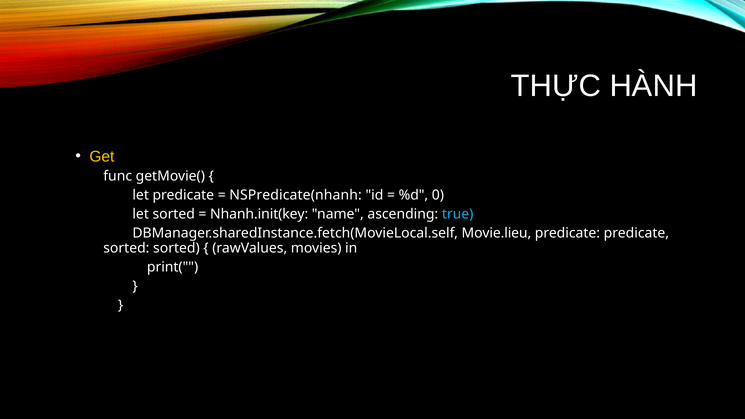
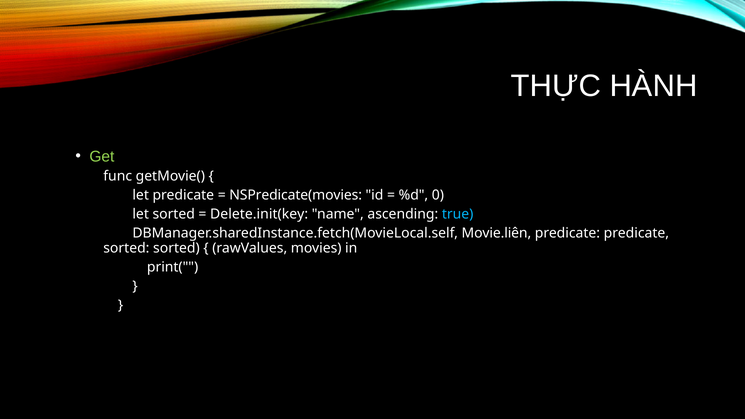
Get colour: yellow -> light green (102, 157)
NSPredicate(nhanh: NSPredicate(nhanh -> NSPredicate(movies (296, 195)
Nhanh.init(key: Nhanh.init(key -> Delete.init(key (259, 214)
Movie.lieu: Movie.lieu -> Movie.liên (496, 233)
